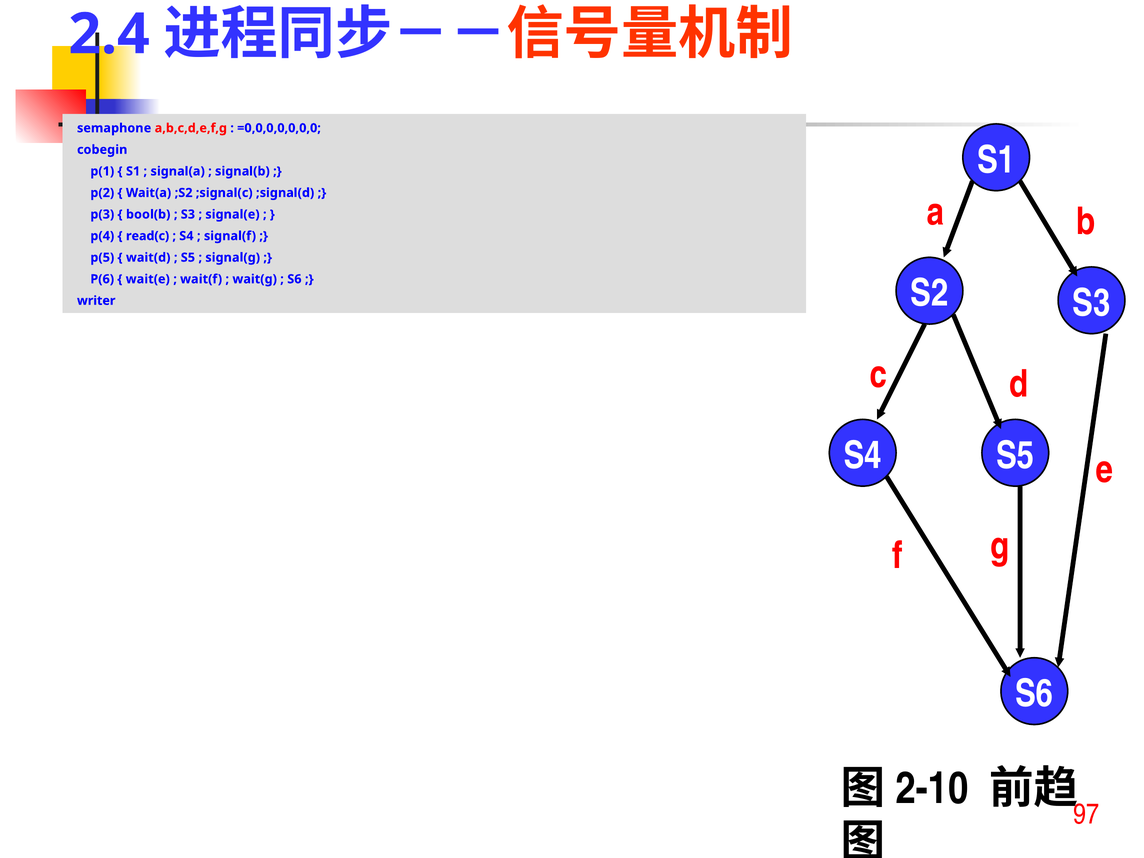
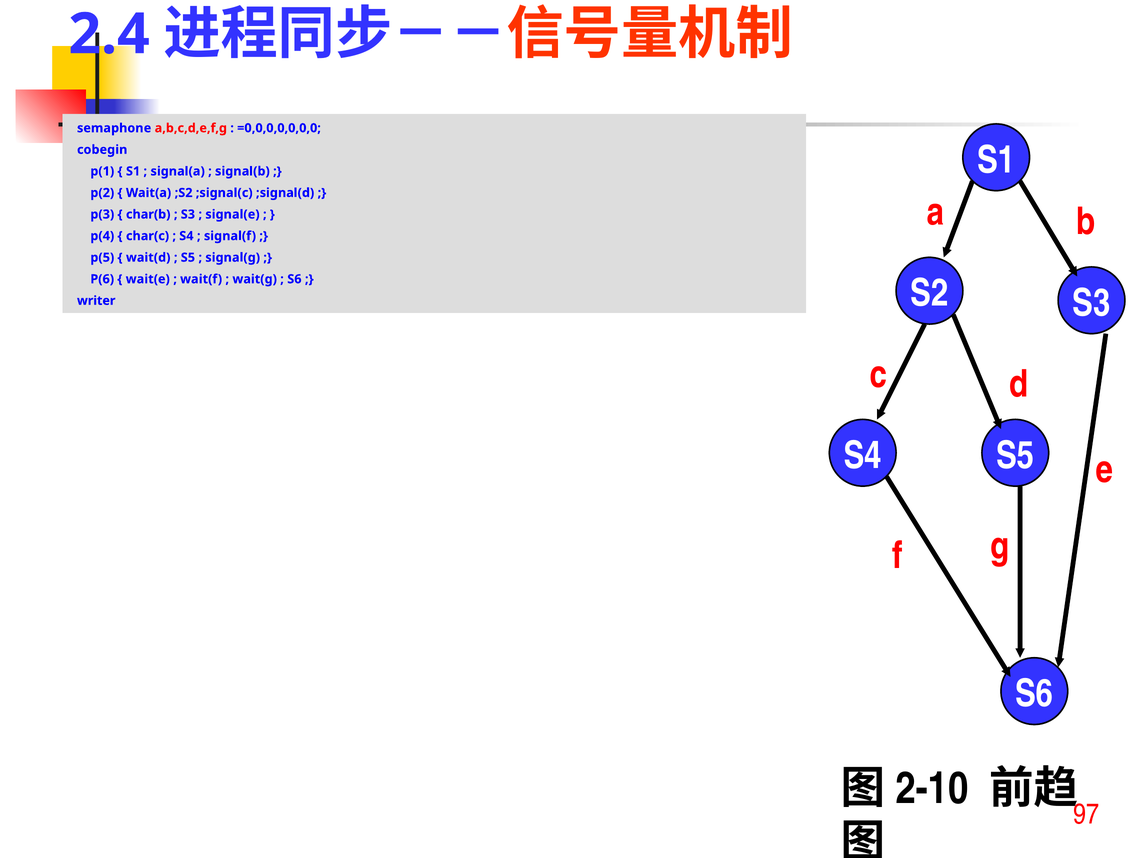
bool(b: bool(b -> char(b (148, 214)
read(c: read(c -> char(c (148, 236)
